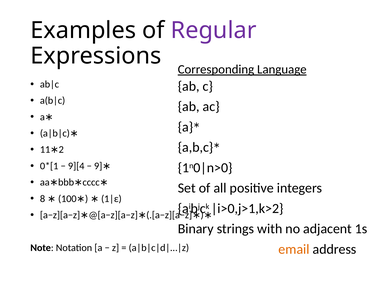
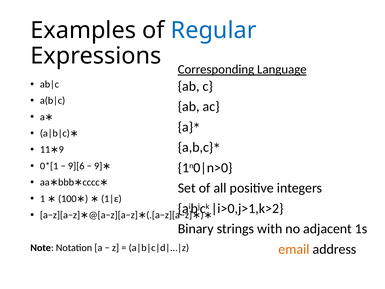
Regular colour: purple -> blue (214, 30)
2: 2 -> 9 (61, 150)
9][4: 9][4 -> 9][6 (76, 166)
8: 8 -> 1 (43, 198)
